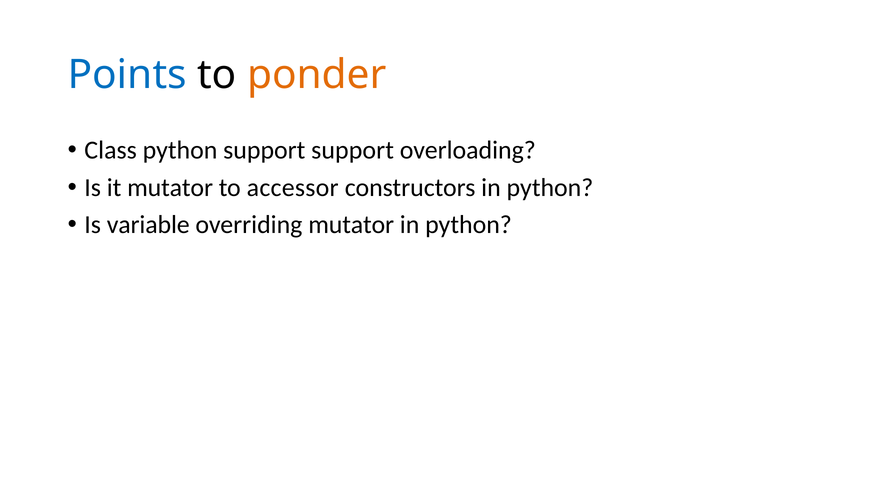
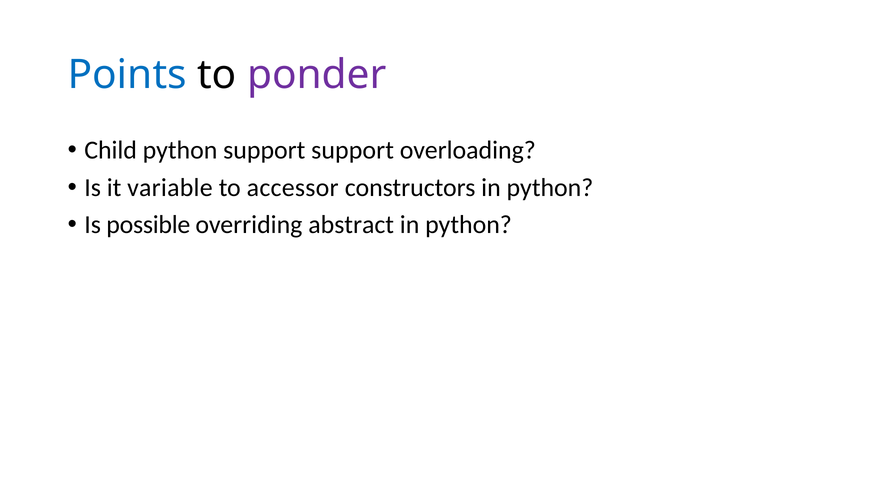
ponder colour: orange -> purple (317, 75)
Class: Class -> Child (111, 150)
it mutator: mutator -> variable (170, 187)
variable: variable -> possible (148, 225)
overriding mutator: mutator -> abstract (351, 225)
